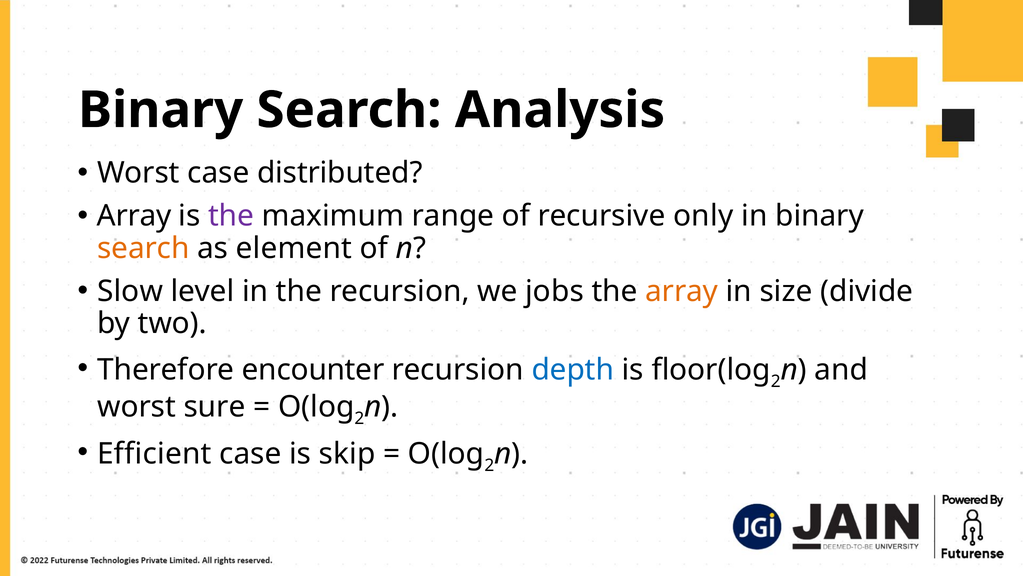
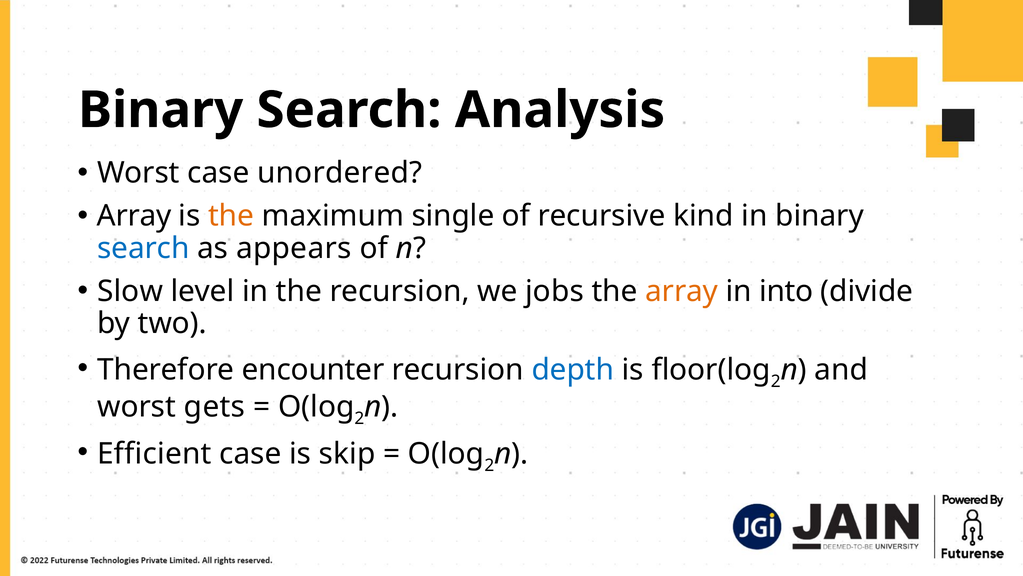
distributed: distributed -> unordered (340, 173)
the colour: purple -> orange (231, 216)
range: range -> single (453, 216)
only: only -> kind (703, 216)
search colour: orange -> blue (143, 248)
element: element -> appears (294, 248)
size: size -> into (786, 291)
sure: sure -> gets (215, 406)
